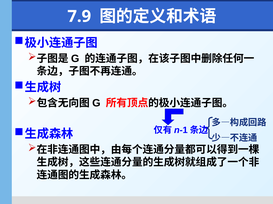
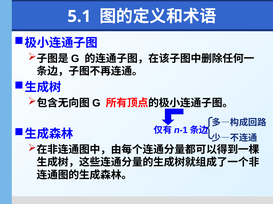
7.9: 7.9 -> 5.1 (79, 16)
